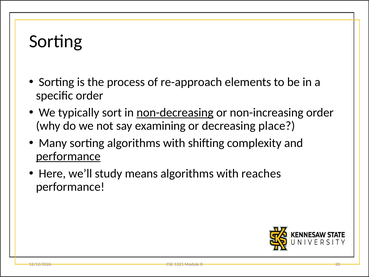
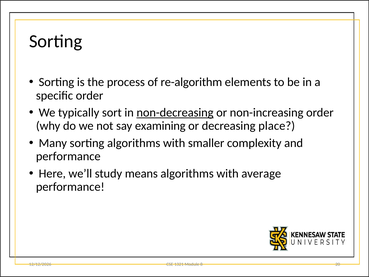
re-approach: re-approach -> re-algorithm (191, 82)
shifting: shifting -> smaller (206, 143)
performance underline: present -> none (68, 156)
reaches: reaches -> average (261, 173)
